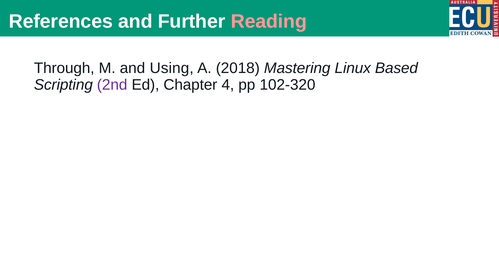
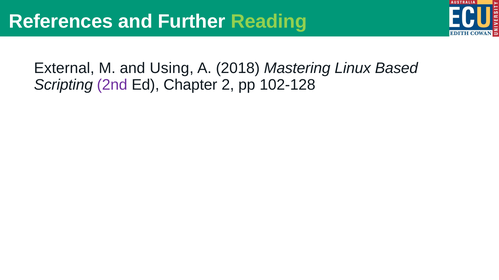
Reading colour: pink -> light green (269, 21)
Through: Through -> External (64, 68)
4: 4 -> 2 (228, 85)
102-320: 102-320 -> 102-128 (288, 85)
